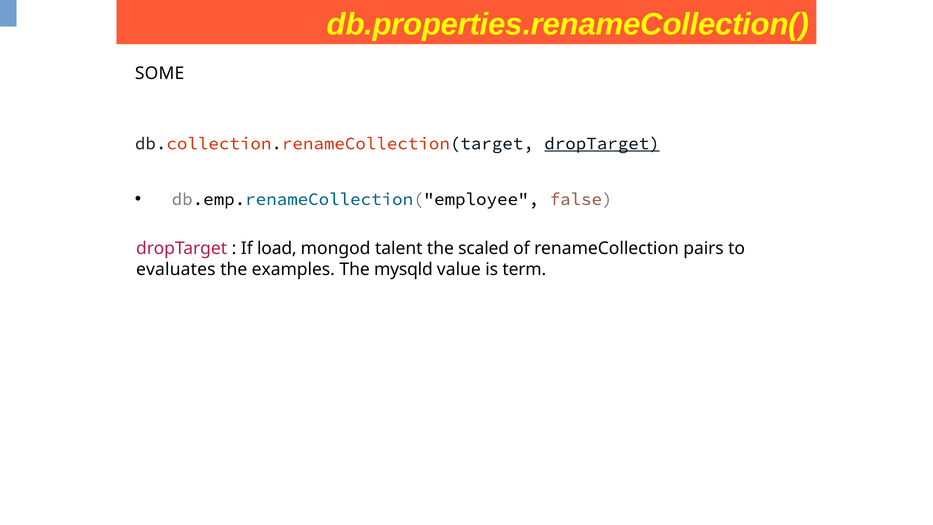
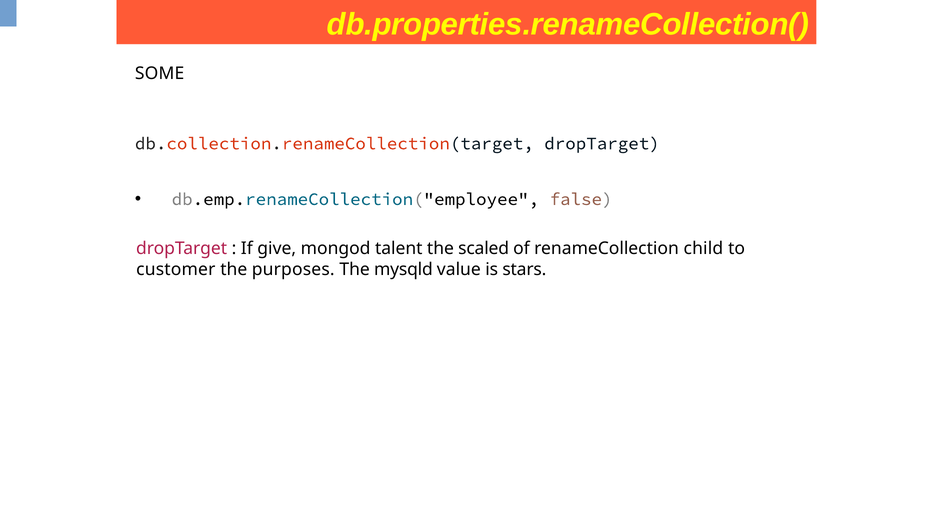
dropTarget underline: present -> none (602, 143)
load: load -> give (277, 248)
pairs: pairs -> child (703, 248)
evaluates: evaluates -> customer (176, 269)
examples: examples -> purposes (293, 269)
term: term -> stars (524, 269)
